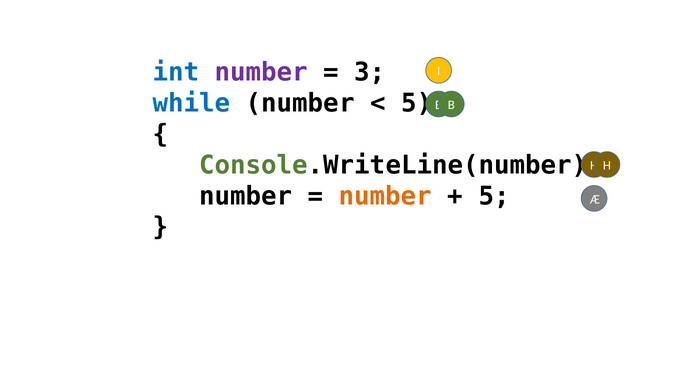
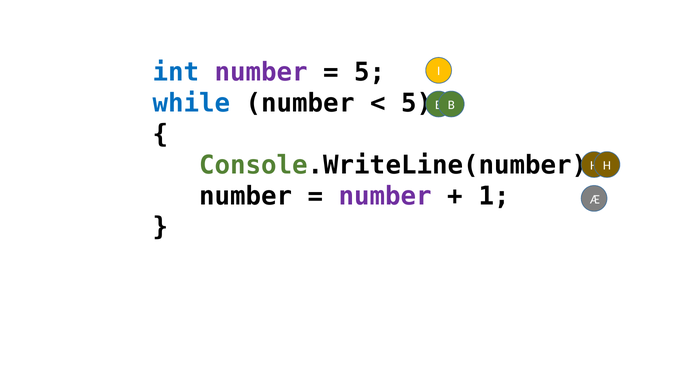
3: 3 -> 5 (370, 72)
number colour: orange -> purple (385, 196)
5: 5 -> 1 (494, 196)
